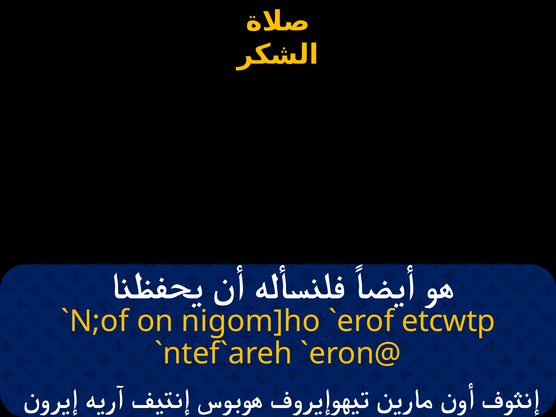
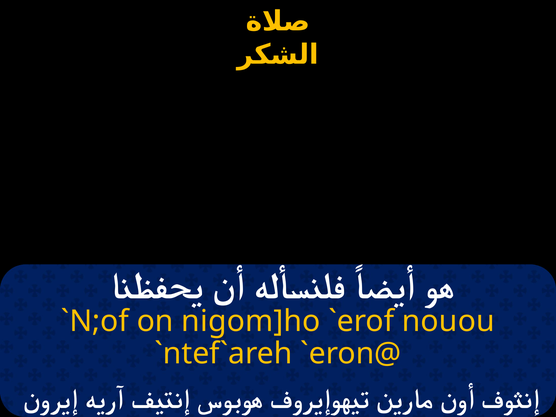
etcwtp: etcwtp -> nouou (448, 321)
